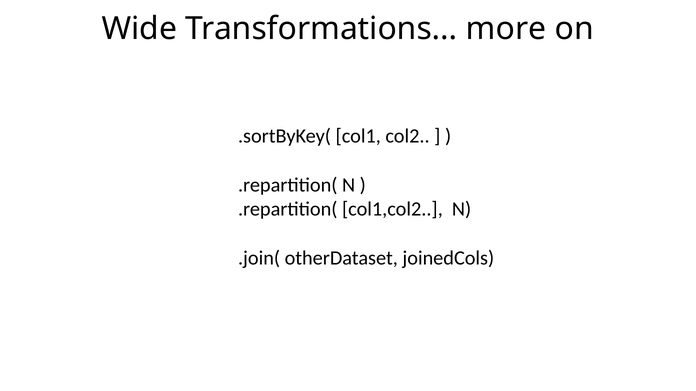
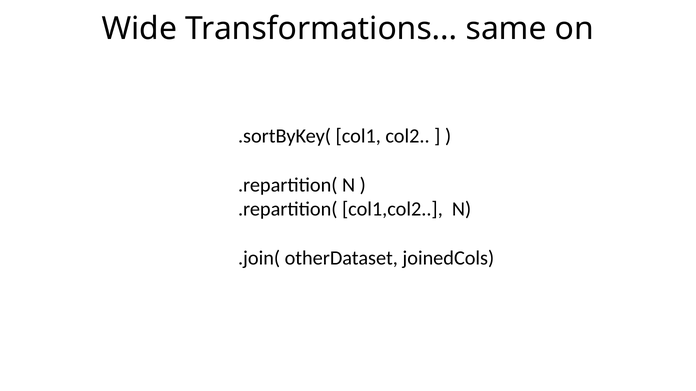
more: more -> same (506, 29)
